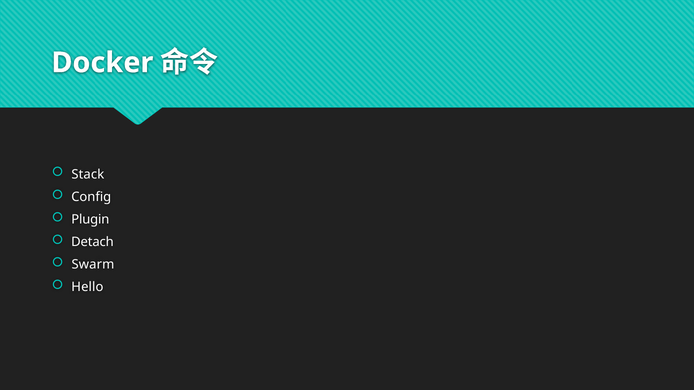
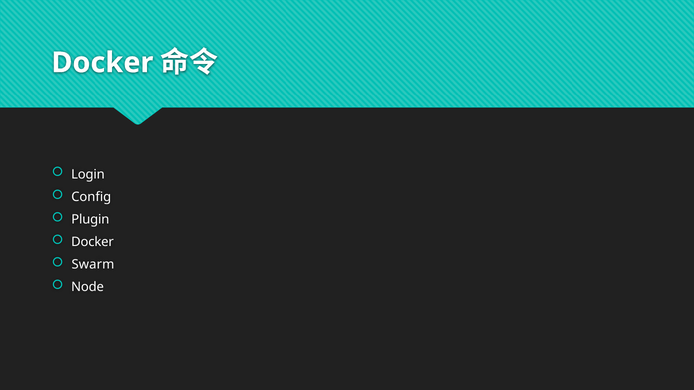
Stack: Stack -> Login (88, 174)
Detach: Detach -> Docker (92, 242)
Hello: Hello -> Node (88, 287)
